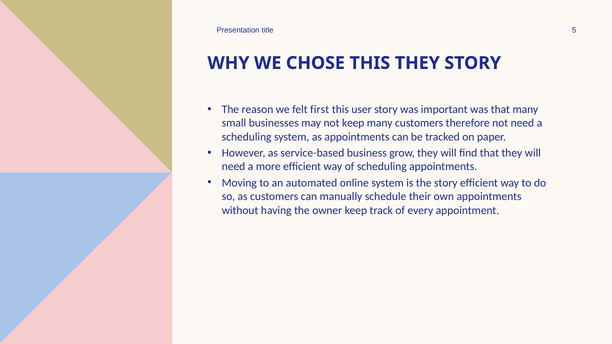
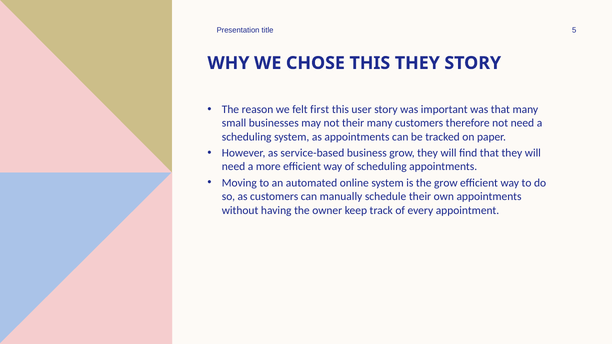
not keep: keep -> their (353, 123)
the story: story -> grow (446, 183)
